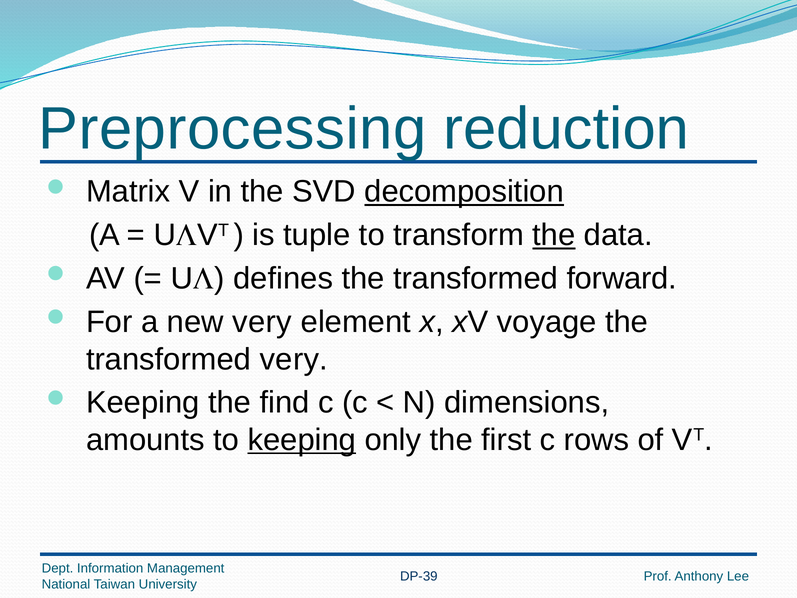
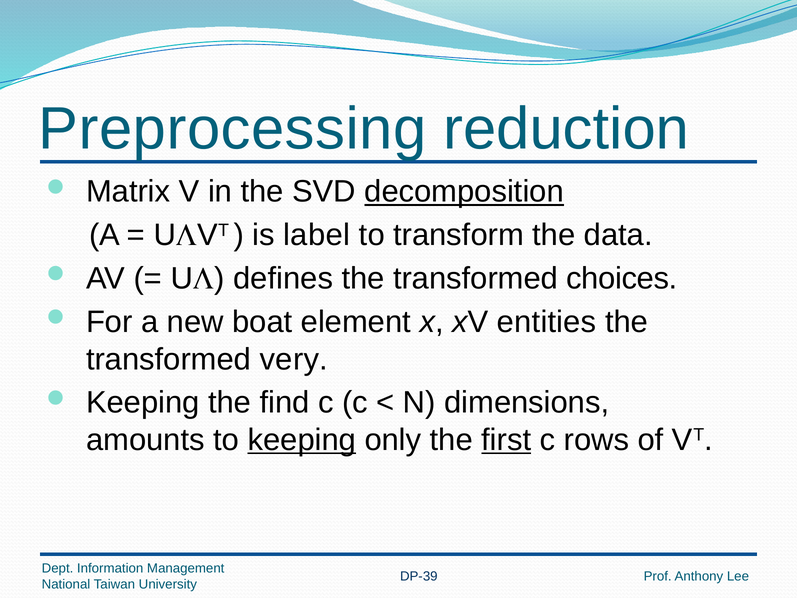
tuple: tuple -> label (317, 235)
the underline: present -> none (554, 235)
forward: forward -> choices (622, 279)
new very: very -> boat (262, 322)
voyage: voyage -> entities (547, 322)
first underline: none -> present (506, 440)
